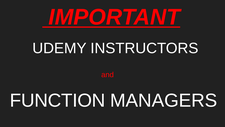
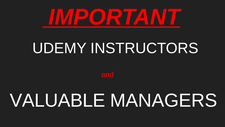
FUNCTION: FUNCTION -> VALUABLE (58, 100)
